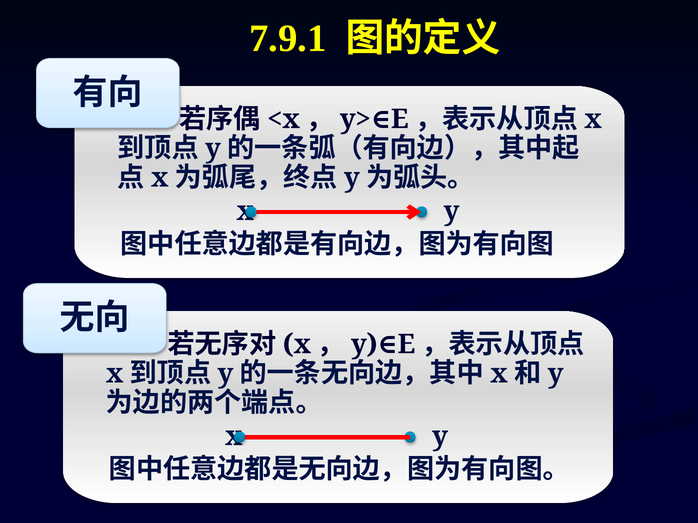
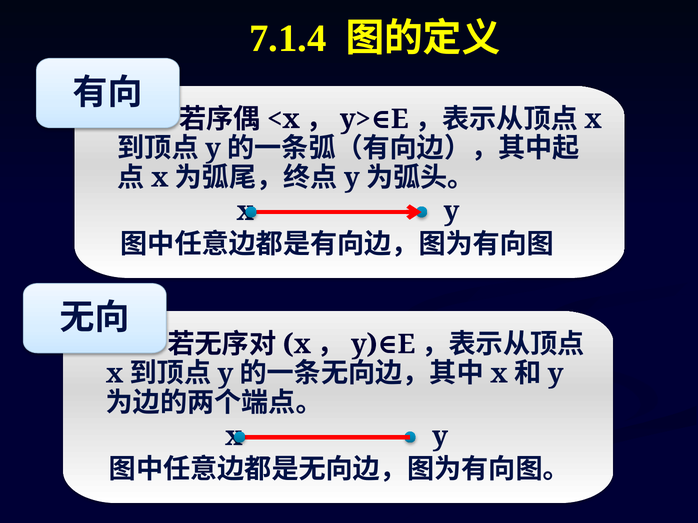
7.9.1: 7.9.1 -> 7.1.4 (288, 38)
